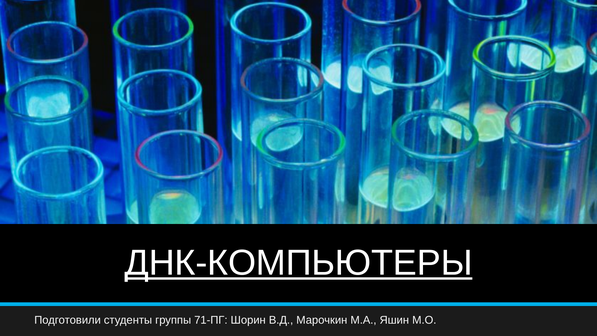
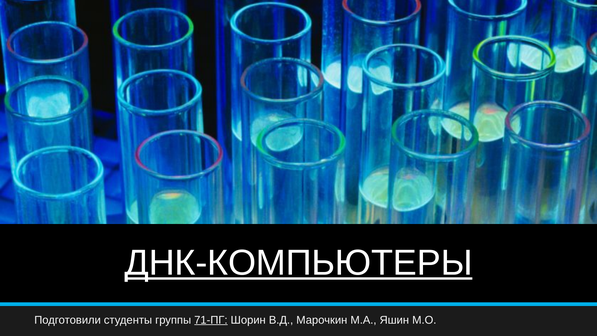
71-ПГ underline: none -> present (211, 320)
